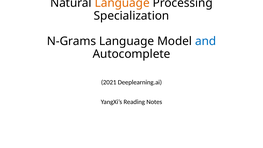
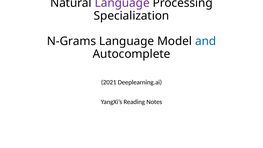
Language colour: orange -> purple (122, 3)
